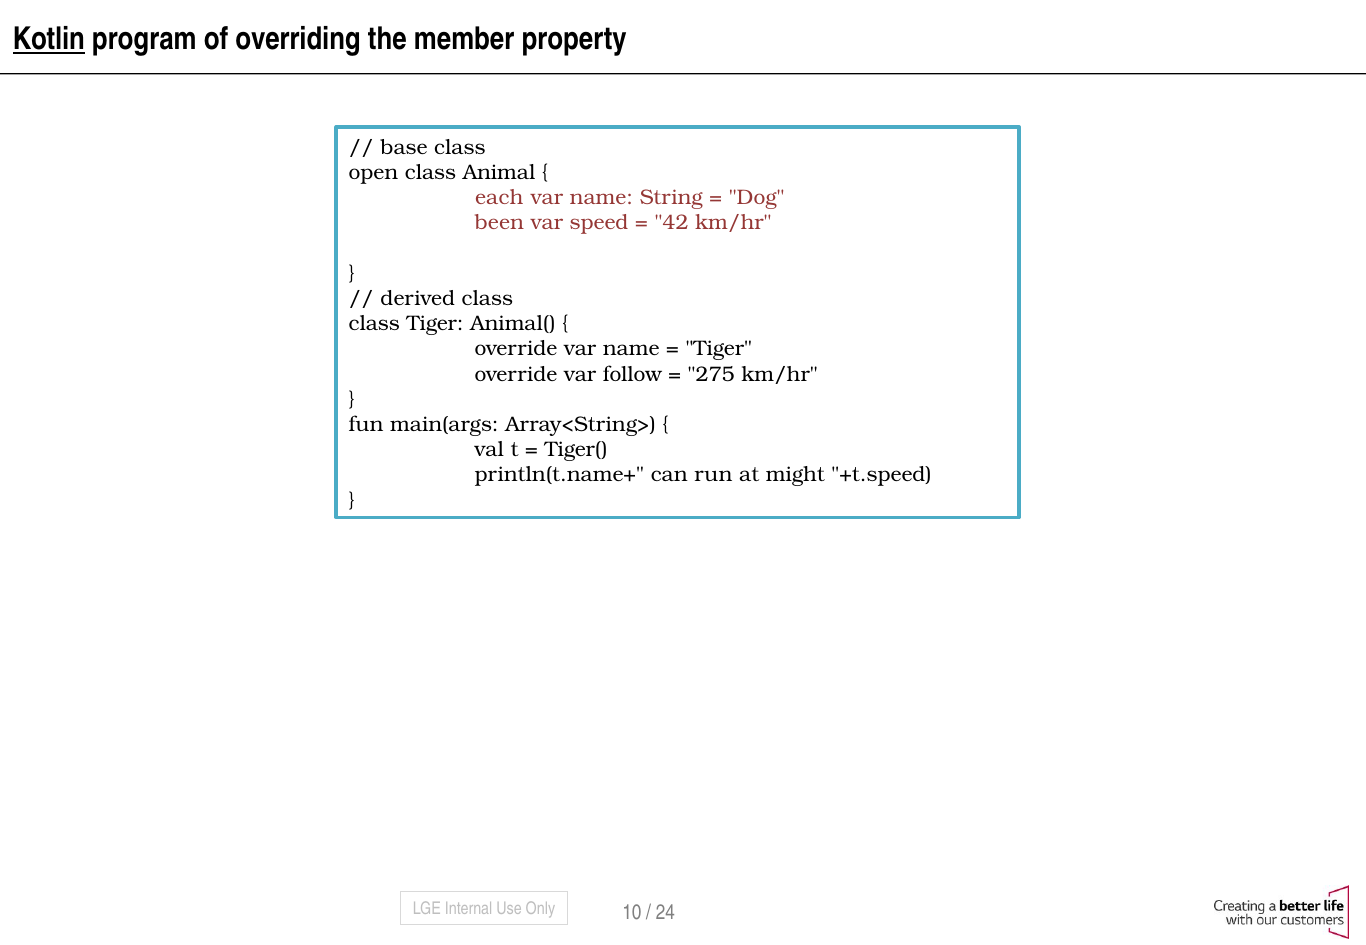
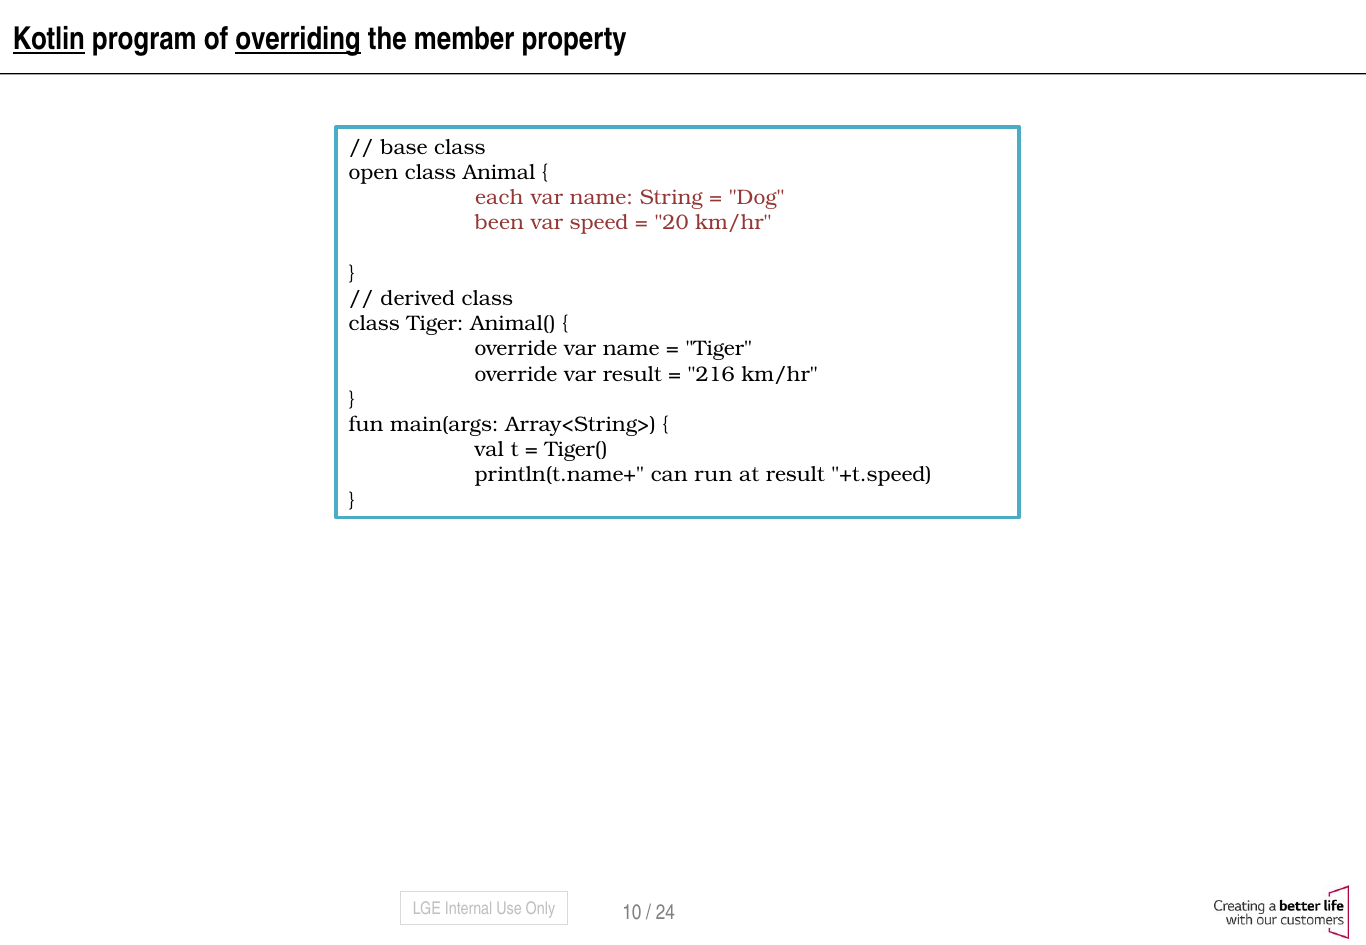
overriding underline: none -> present (298, 39)
42: 42 -> 20 (672, 223)
var follow: follow -> result (632, 374)
275: 275 -> 216 (711, 374)
at might: might -> result (795, 475)
